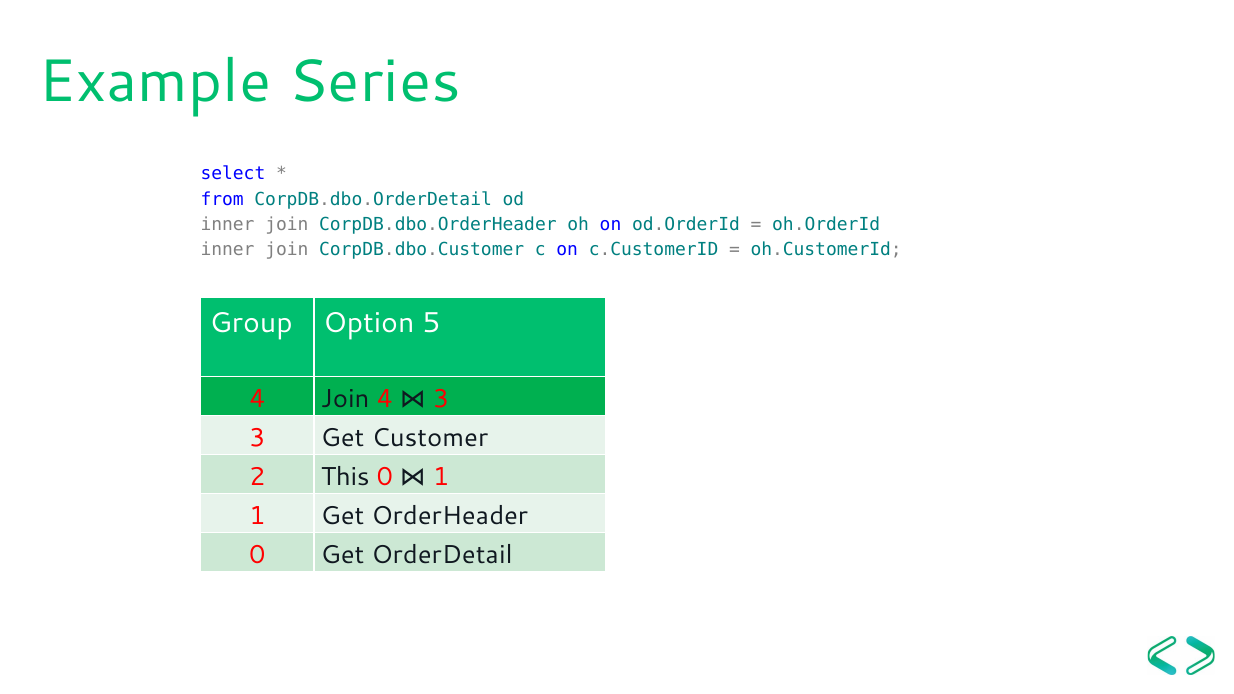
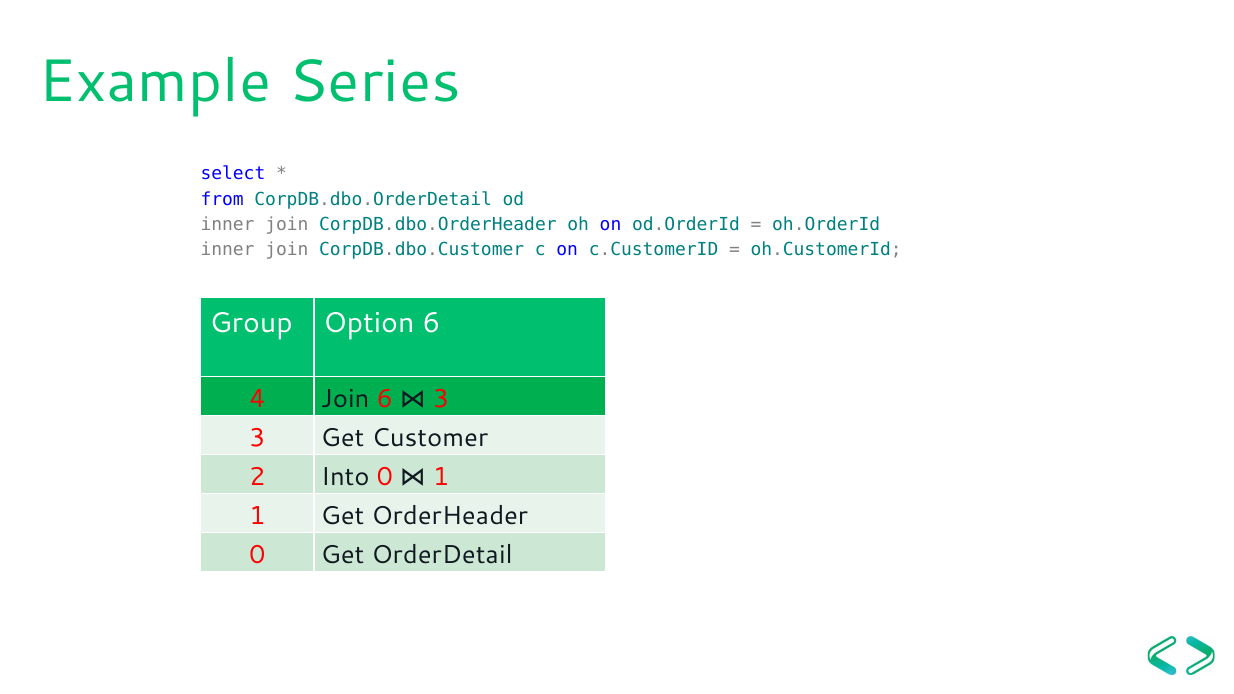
Option 5: 5 -> 6 (431, 324)
Join 4: 4 -> 6 (385, 399)
This: This -> Into (345, 477)
